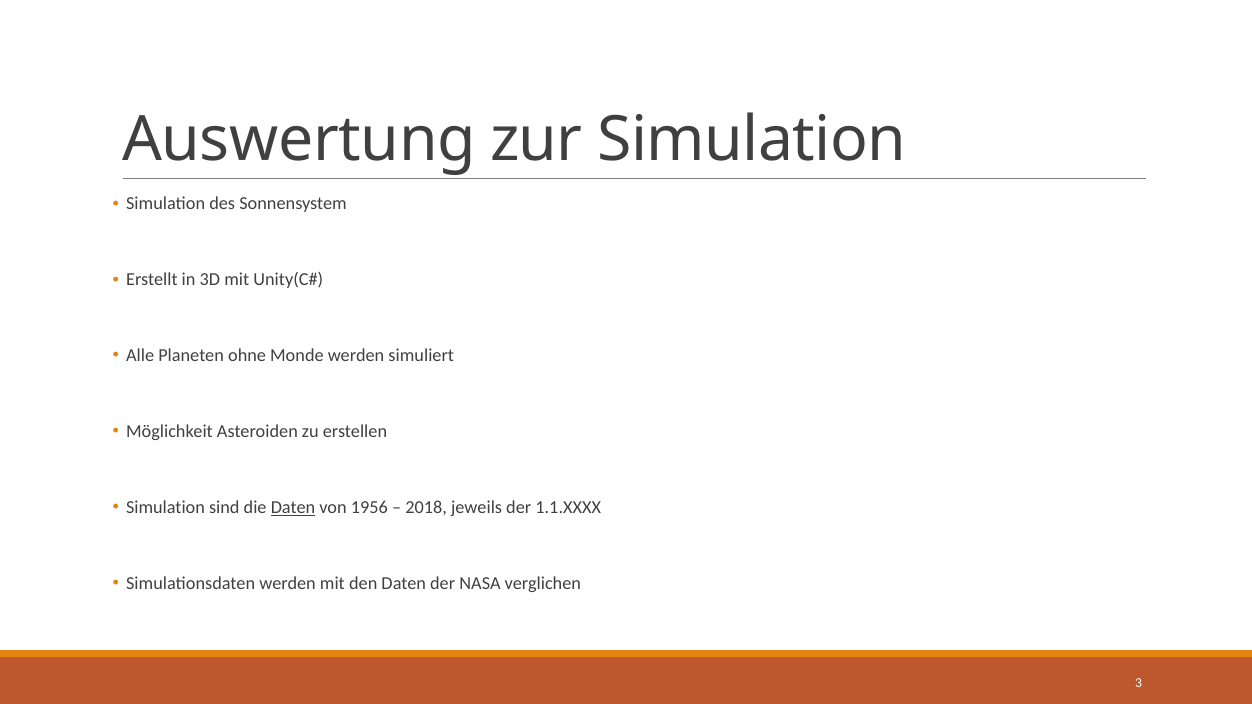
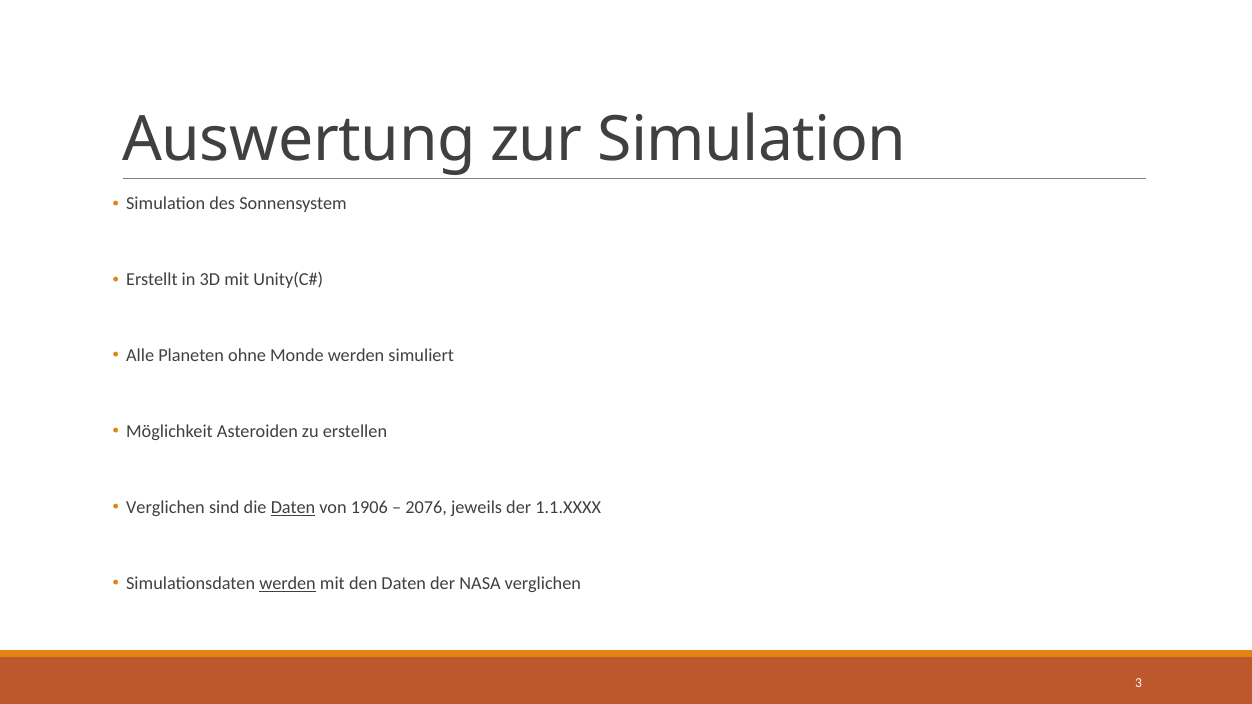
Simulation: Simulation -> Verglichen (165, 508)
1956: 1956 -> 1906 (369, 508)
2018: 2018 -> 2076 (426, 508)
werden underline: none -> present (288, 584)
